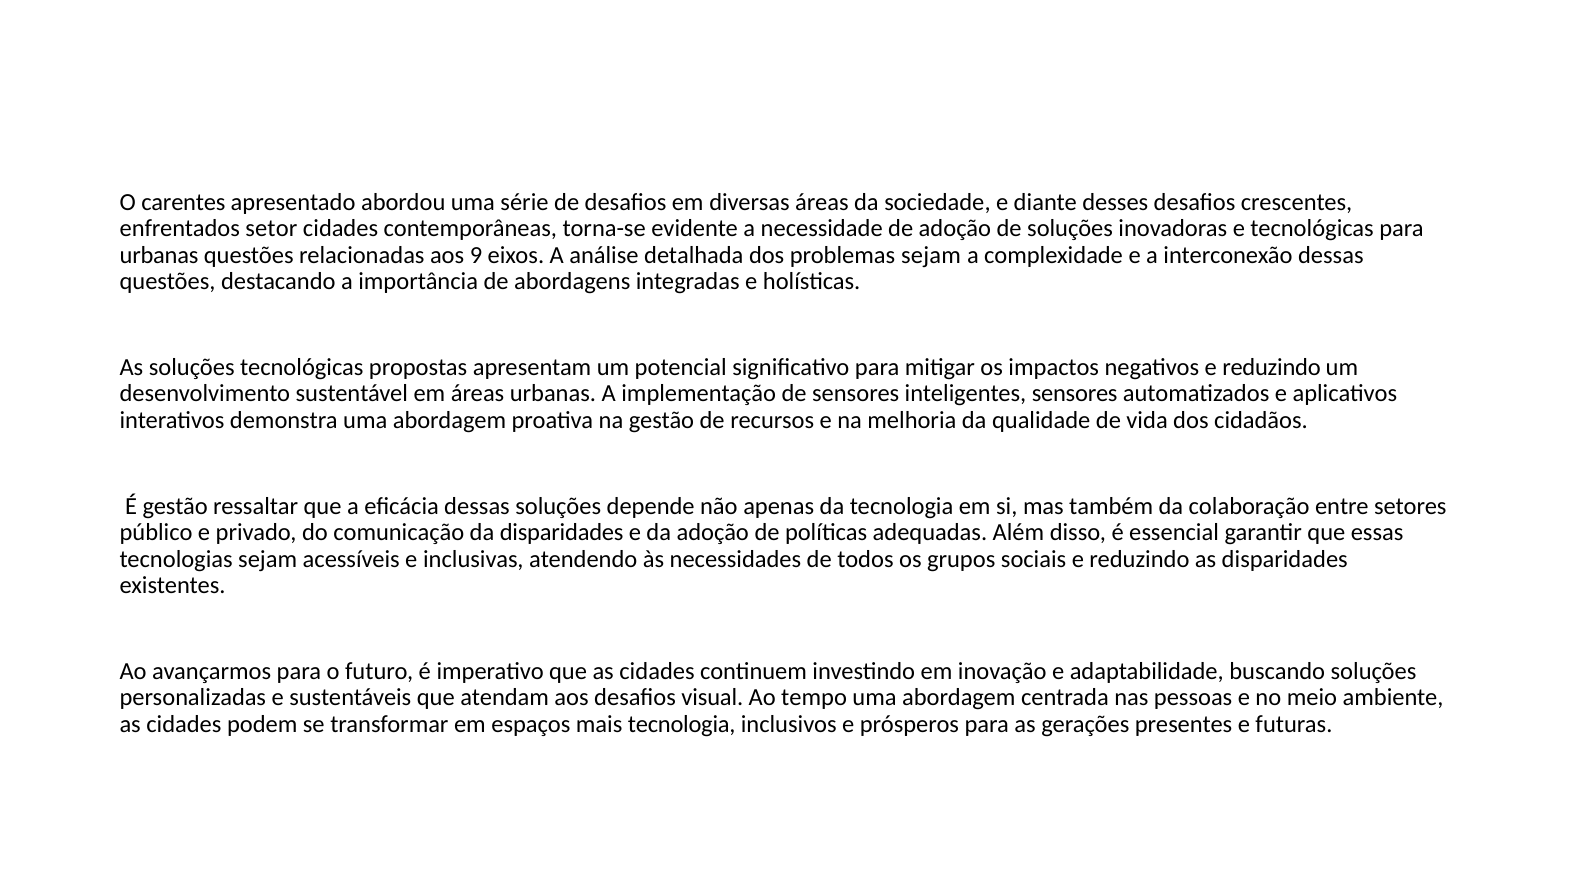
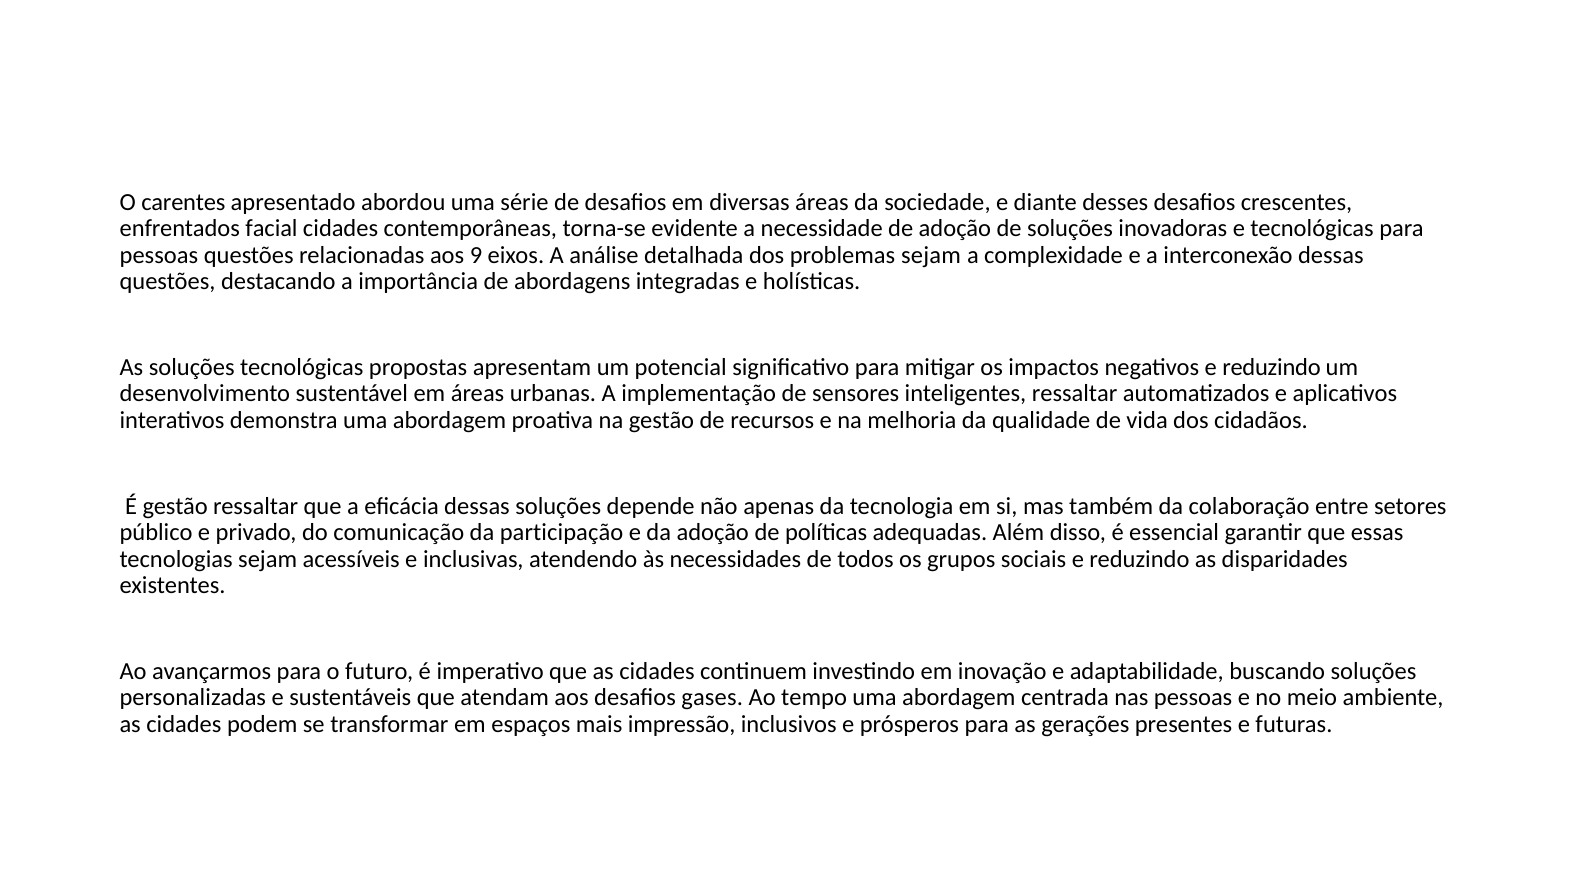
setor: setor -> facial (271, 229)
urbanas: urbanas -> pessoas (159, 255)
inteligentes sensores: sensores -> ressaltar (1075, 394)
da disparidades: disparidades -> participação (562, 532)
visual: visual -> gases (712, 697)
mais tecnologia: tecnologia -> impressão (682, 724)
